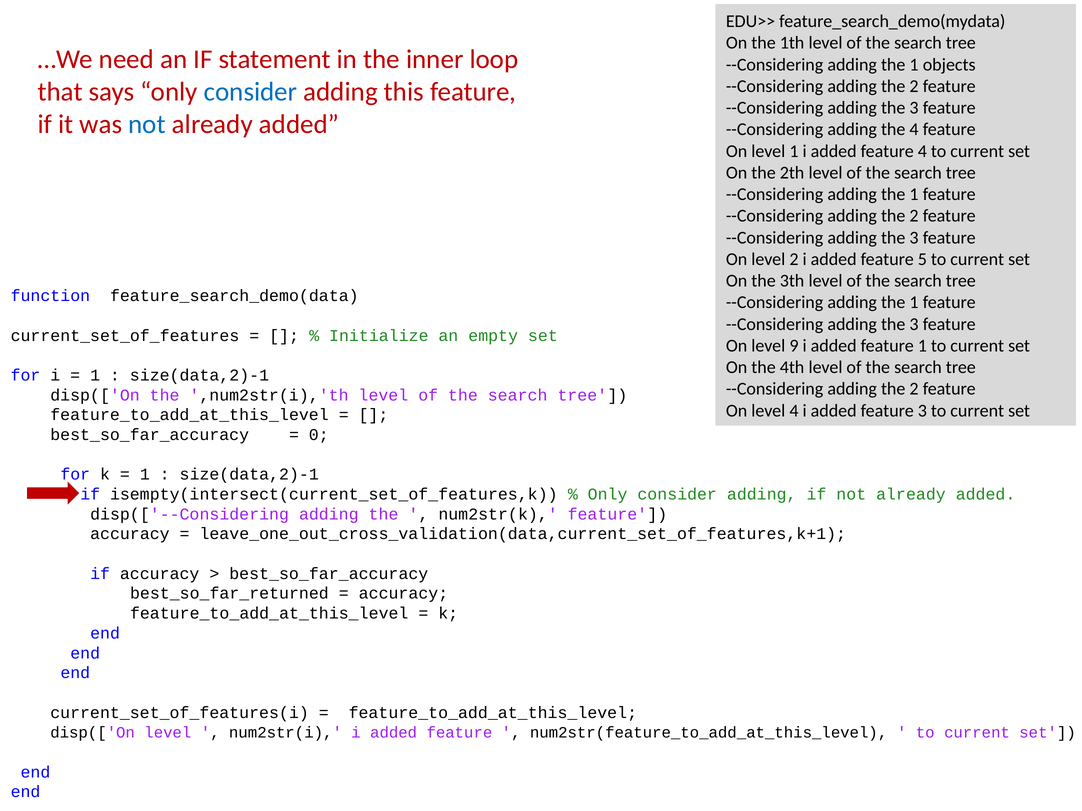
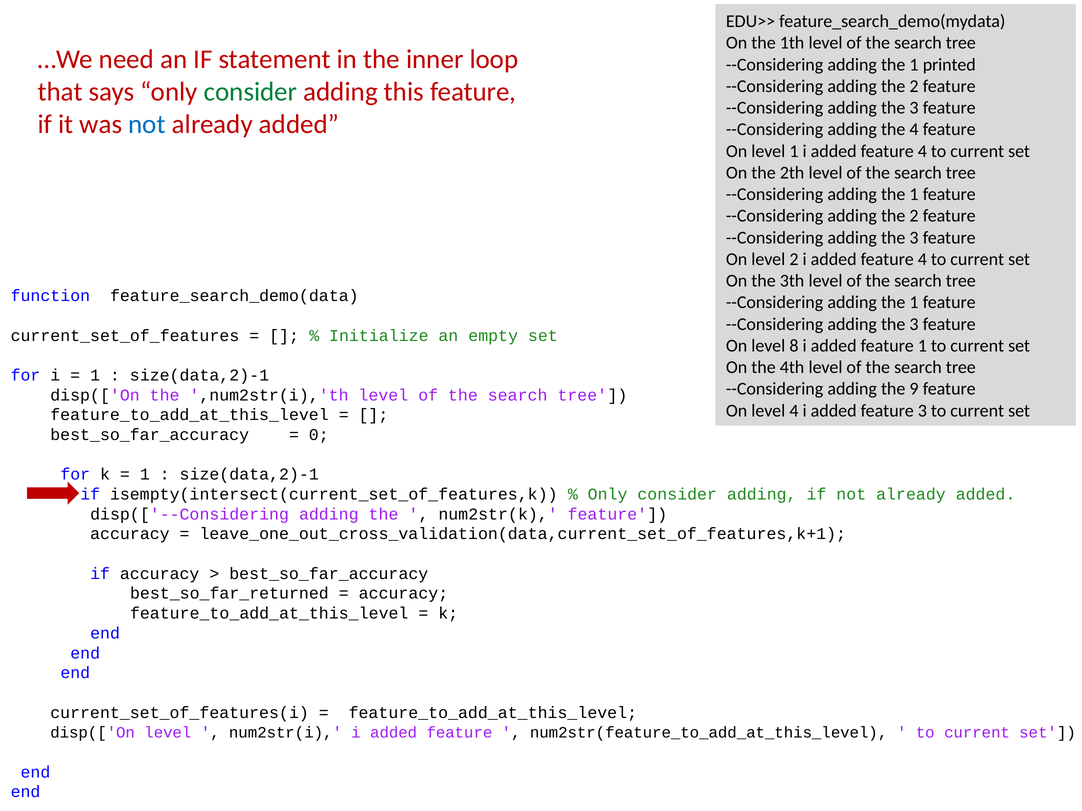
objects: objects -> printed (949, 65)
consider colour: blue -> green (251, 92)
5: 5 -> 4 (922, 259)
9: 9 -> 8 (794, 346)
2: 2 -> 9 (914, 389)
